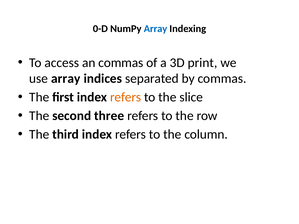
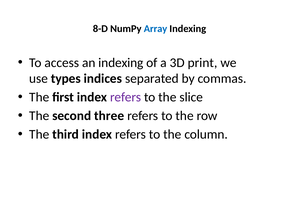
0-D: 0-D -> 8-D (100, 29)
an commas: commas -> indexing (121, 63)
use array: array -> types (66, 79)
refers colour: orange -> purple (126, 97)
